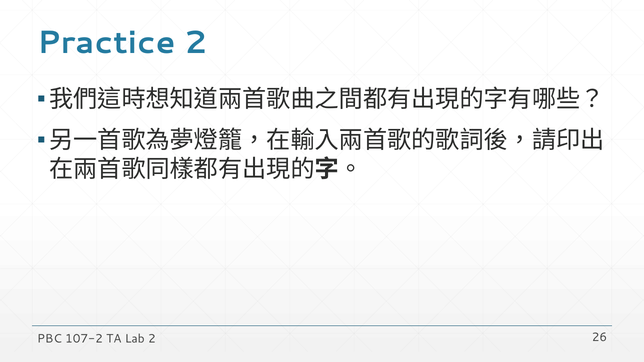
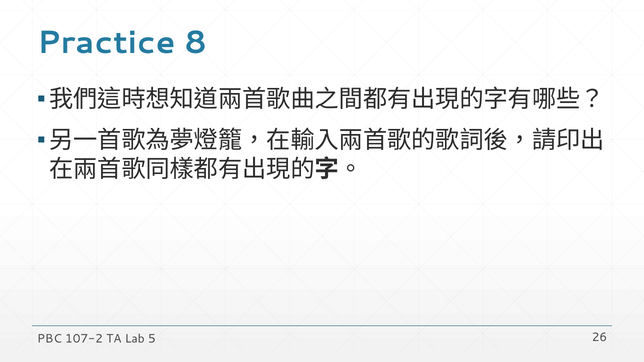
Practice 2: 2 -> 8 (196, 43)
Lab 2: 2 -> 5 (152, 339)
